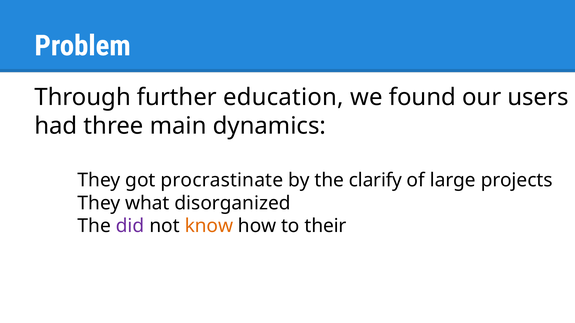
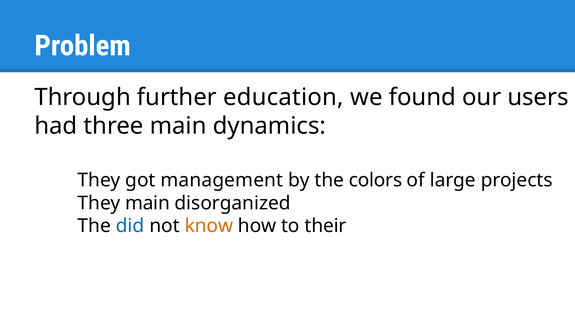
procrastinate: procrastinate -> management (222, 180)
clarify: clarify -> colors (375, 180)
They what: what -> main (147, 203)
did colour: purple -> blue (130, 226)
